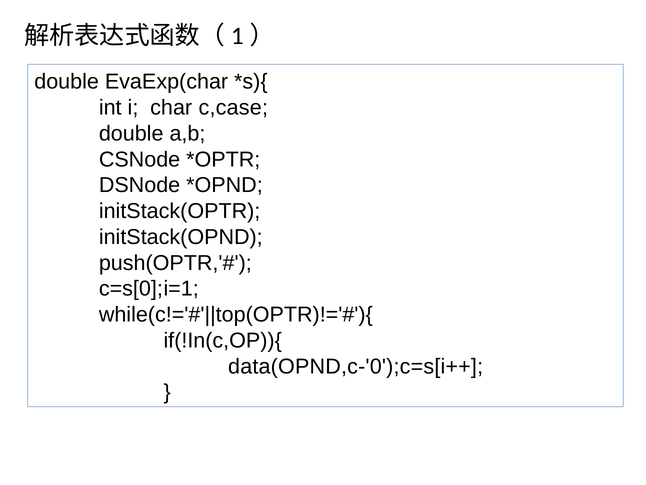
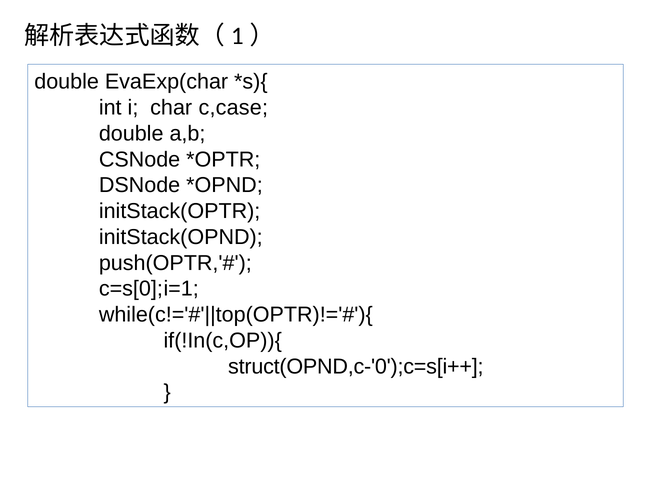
data(OPND,c-'0');c=s[i++: data(OPND,c-'0');c=s[i++ -> struct(OPND,c-'0');c=s[i++ (356, 366)
